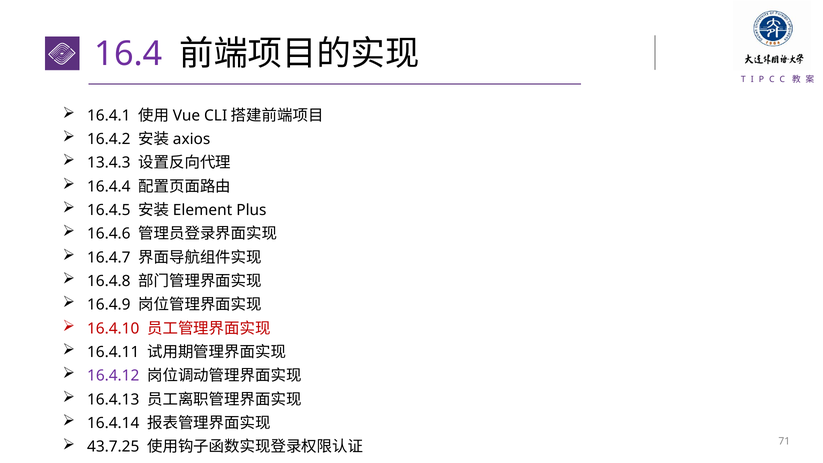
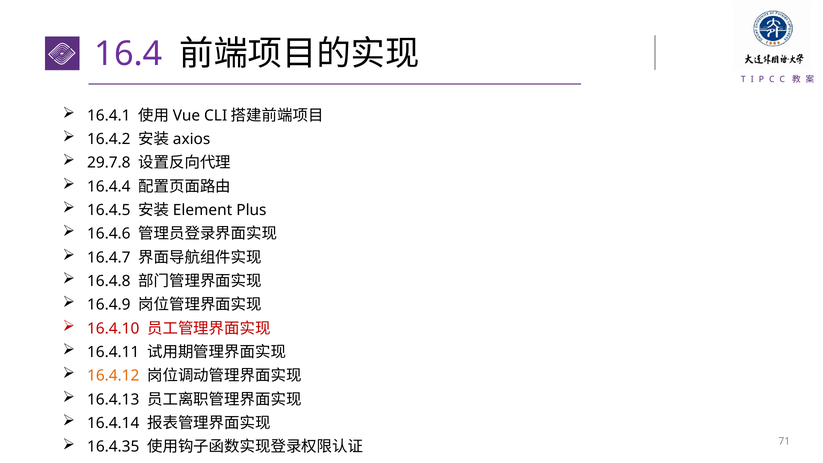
13.4.3: 13.4.3 -> 29.7.8 (109, 163)
16.4.12 colour: purple -> orange (113, 376)
43.7.25: 43.7.25 -> 16.4.35 (113, 447)
